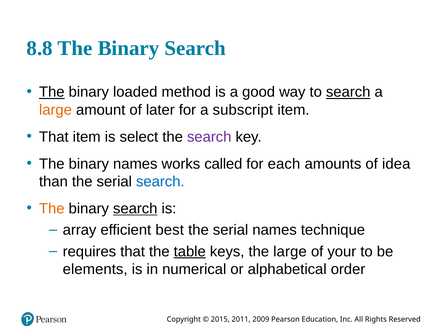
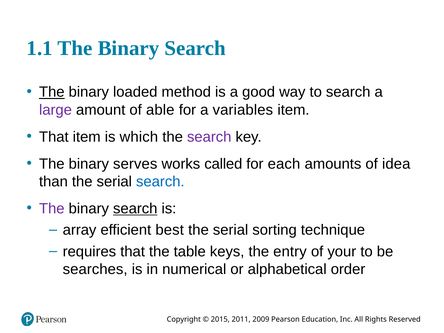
8.8: 8.8 -> 1.1 (40, 48)
search underline: present -> none (348, 92)
large colour: orange -> purple (56, 110)
later: later -> able (160, 110)
subscript: subscript -> variables (243, 110)
select: select -> which (139, 137)
binary names: names -> serves (135, 164)
The colour: orange -> purple (52, 209)
serial names: names -> sorting (275, 230)
table underline: present -> none (190, 252)
the large: large -> entry (290, 252)
elements: elements -> searches (95, 269)
